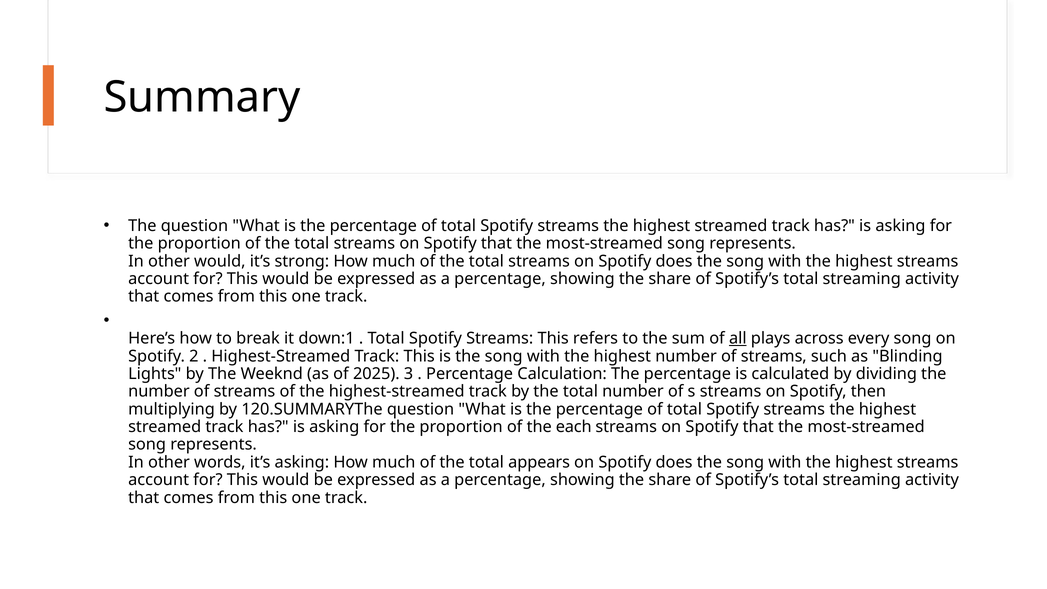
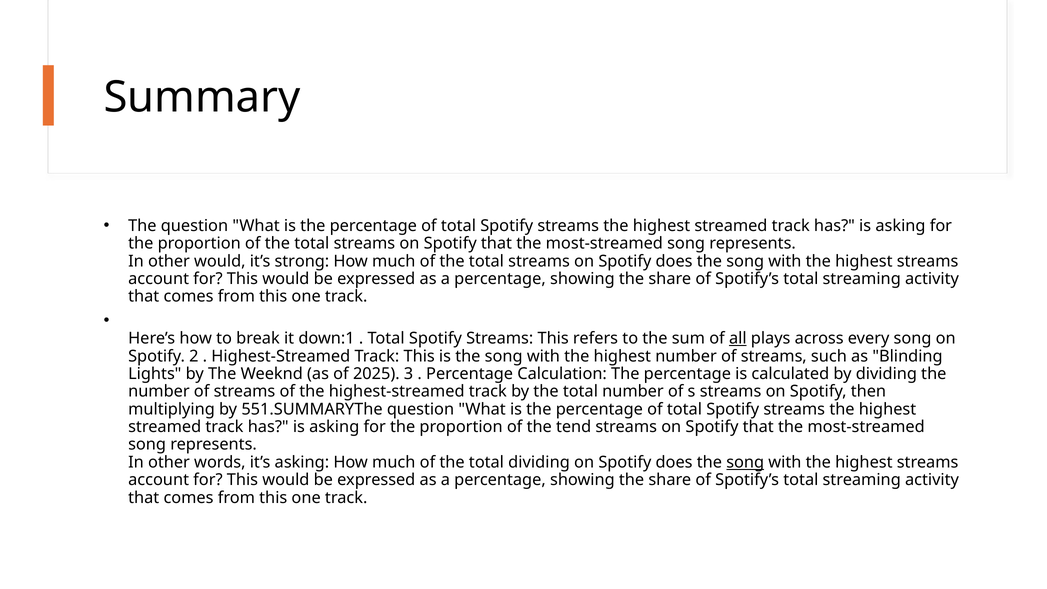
120.SUMMARYThe: 120.SUMMARYThe -> 551.SUMMARYThe (312, 409)
each: each -> tend (574, 427)
total appears: appears -> dividing (539, 462)
song underline: none -> present (745, 462)
